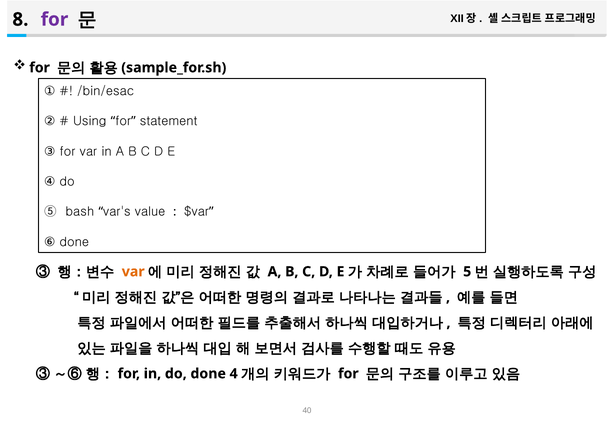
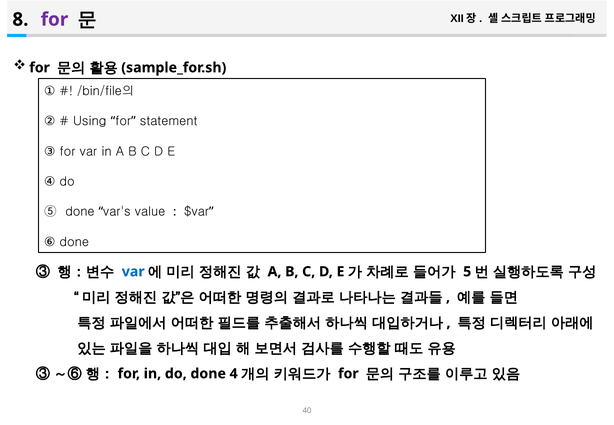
/bin/esac: /bin/esac -> /bin/file의 (106, 91)
bash: bash -> done (80, 212)
var colour: orange -> blue (133, 272)
